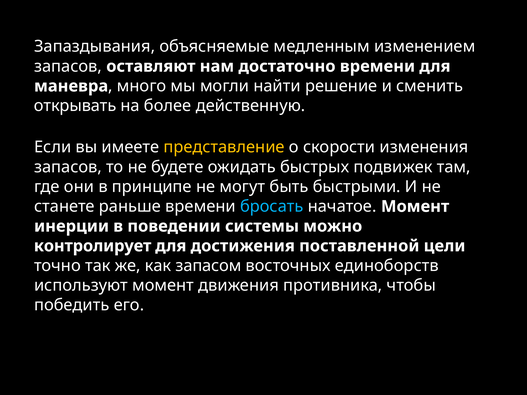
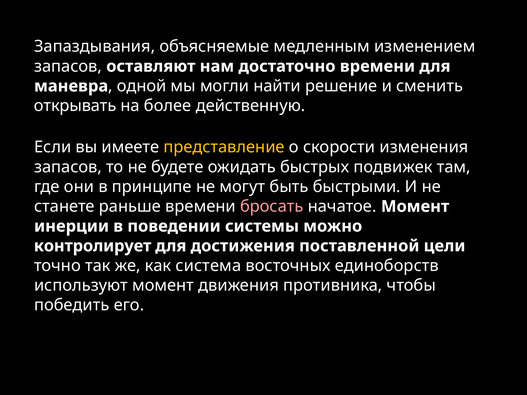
много: много -> одной (142, 86)
бросать colour: light blue -> pink (272, 207)
запасом: запасом -> система (208, 266)
